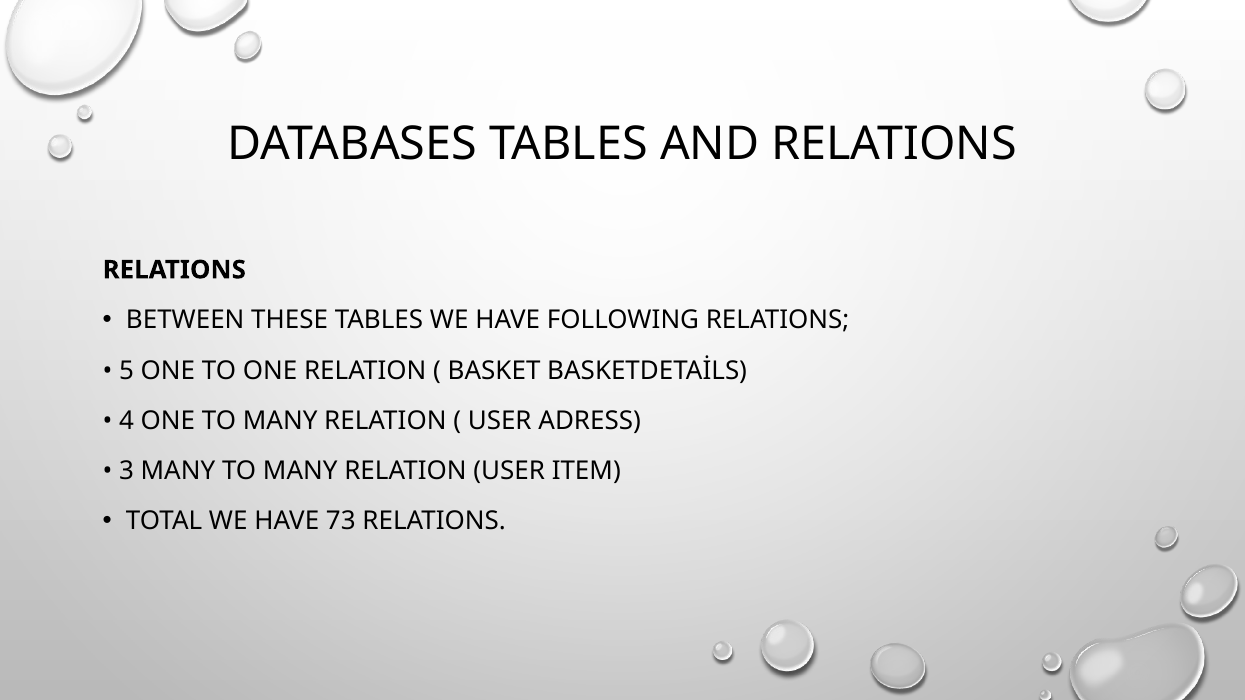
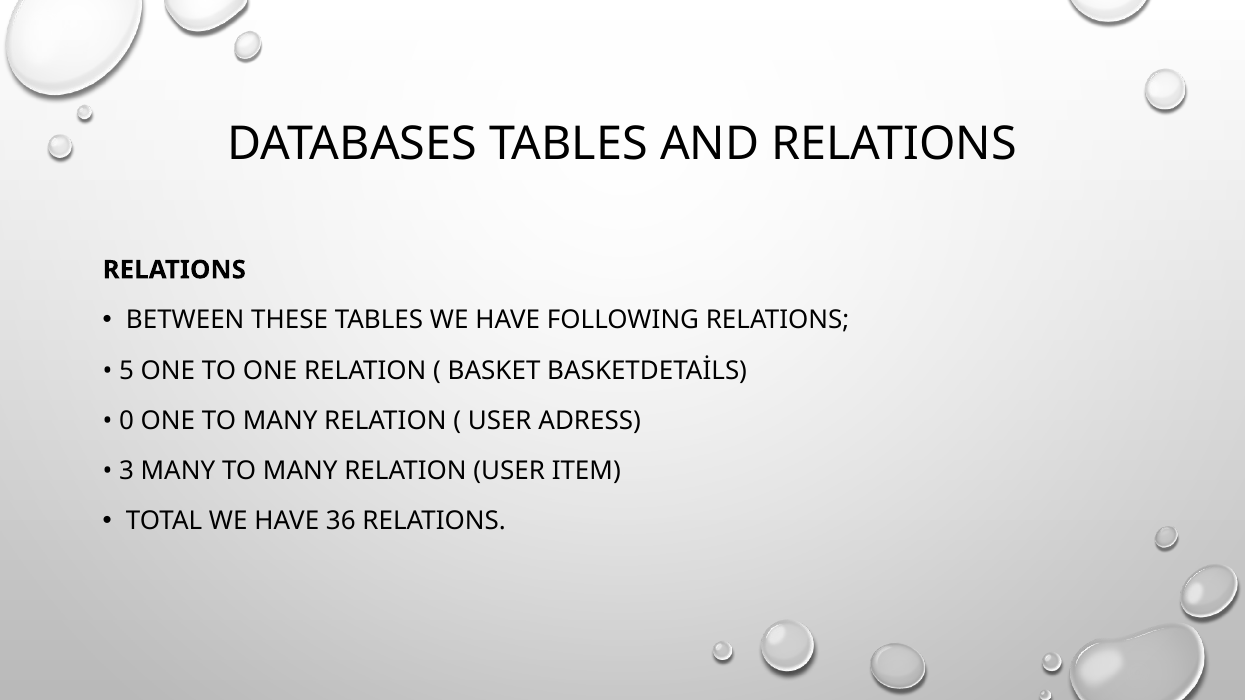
4: 4 -> 0 (127, 421)
73: 73 -> 36 (341, 522)
